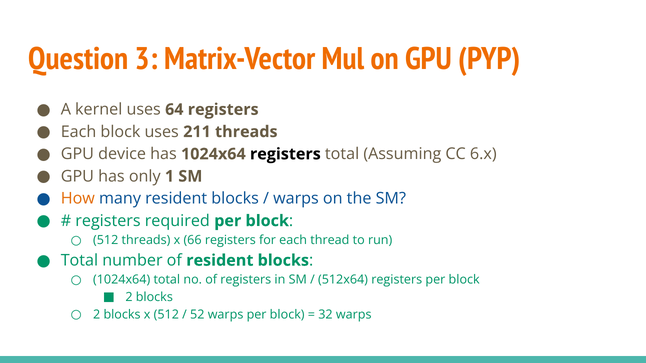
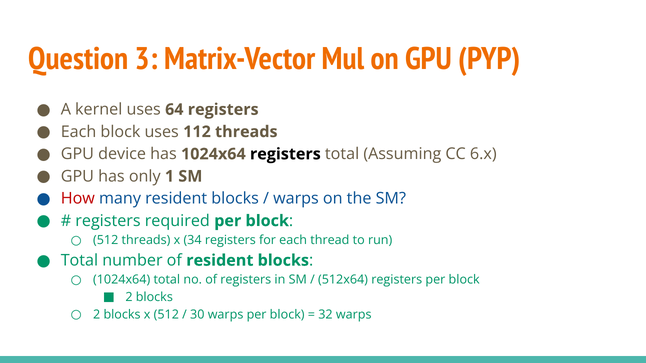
211: 211 -> 112 (197, 132)
How colour: orange -> red (78, 199)
66: 66 -> 34 (193, 240)
52: 52 -> 30 (197, 315)
